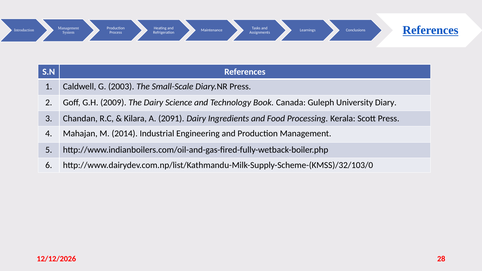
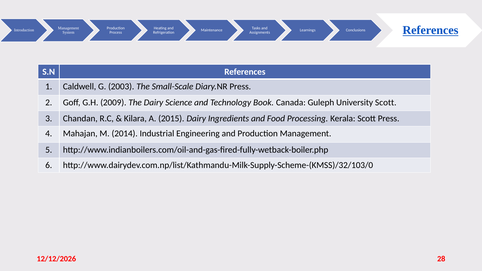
University Diary: Diary -> Scott (386, 103)
2091: 2091 -> 2015 (171, 118)
